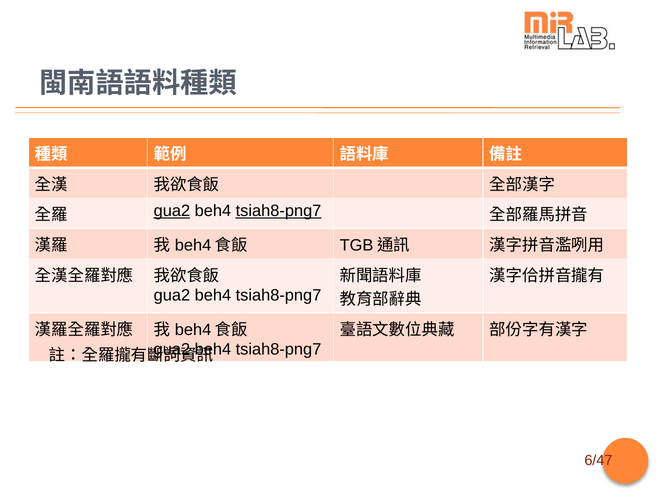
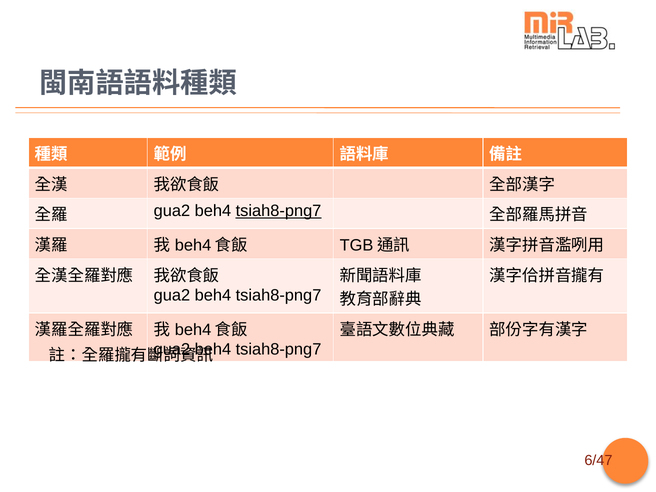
gua2 underline: present -> none (172, 211)
